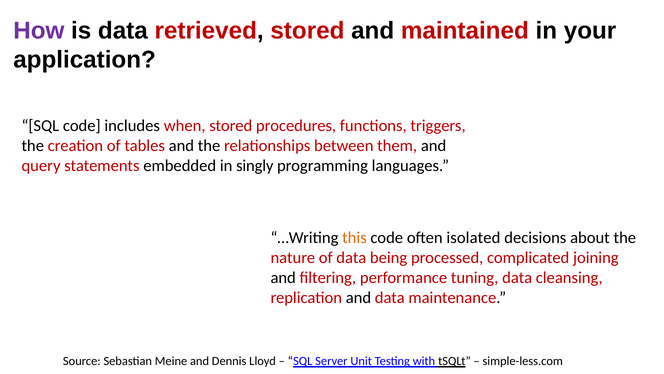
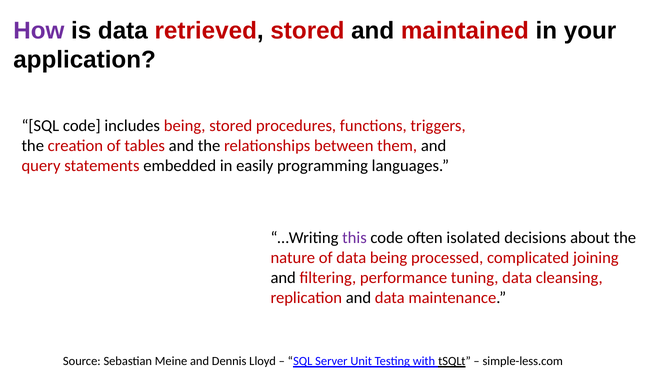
includes when: when -> being (185, 126)
singly: singly -> easily (255, 166)
this colour: orange -> purple (354, 238)
